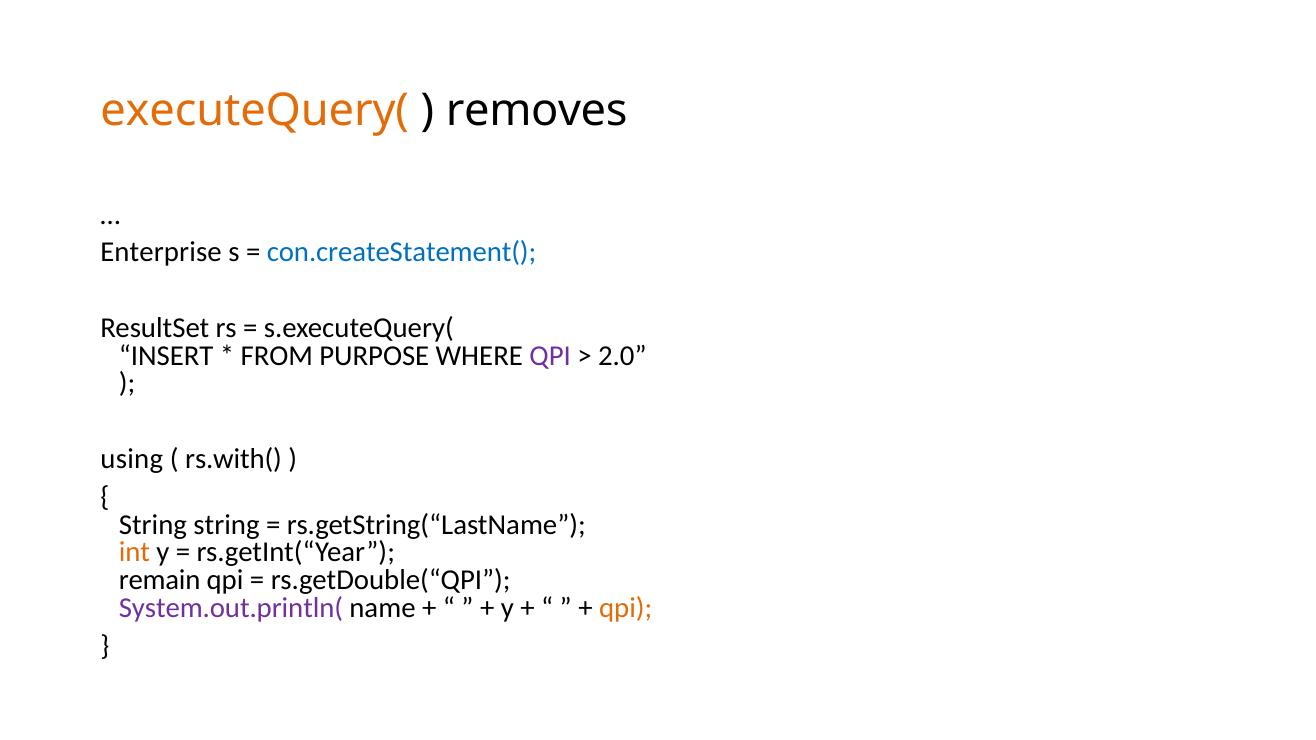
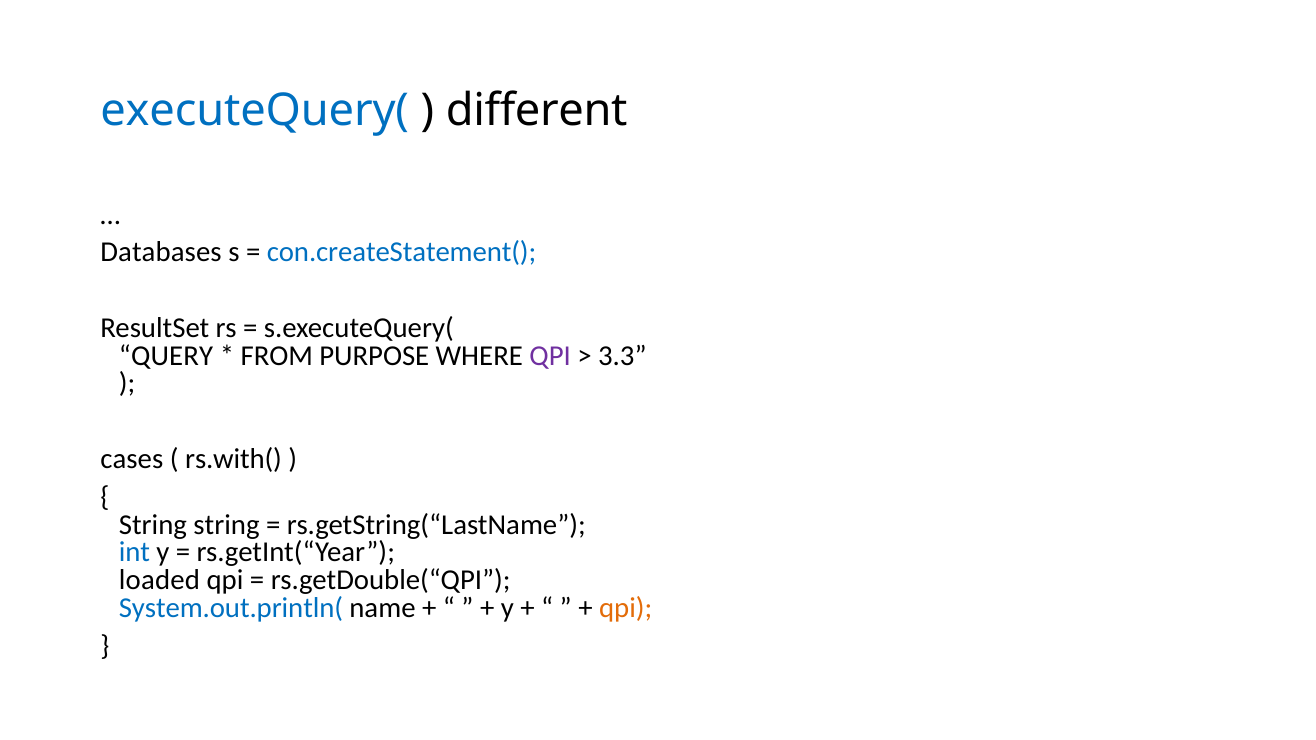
executeQuery( colour: orange -> blue (255, 111)
removes: removes -> different (537, 111)
Enterprise: Enterprise -> Databases (161, 253)
INSERT: INSERT -> QUERY (166, 356)
2.0: 2.0 -> 3.3 (622, 356)
using: using -> cases (132, 459)
int colour: orange -> blue (134, 553)
remain: remain -> loaded (159, 580)
System.out.println( colour: purple -> blue (231, 608)
